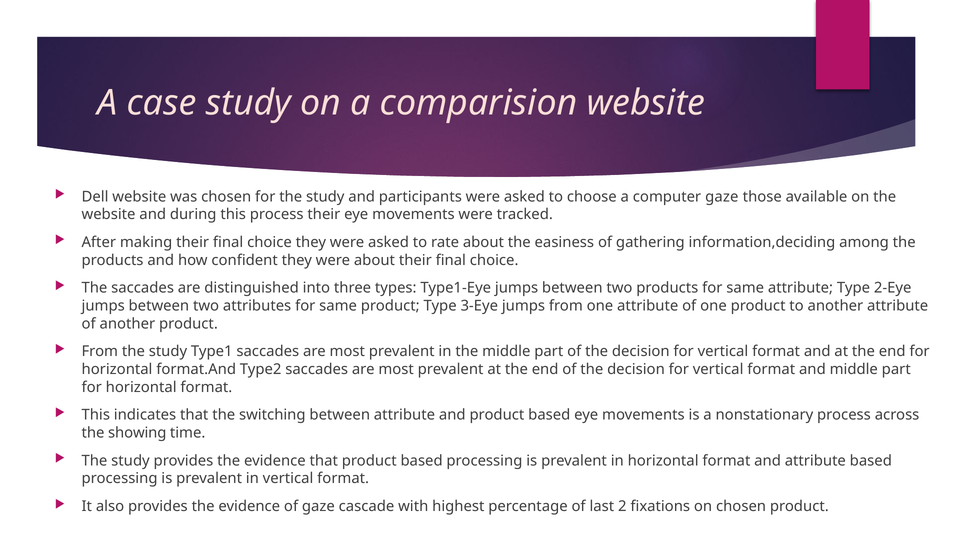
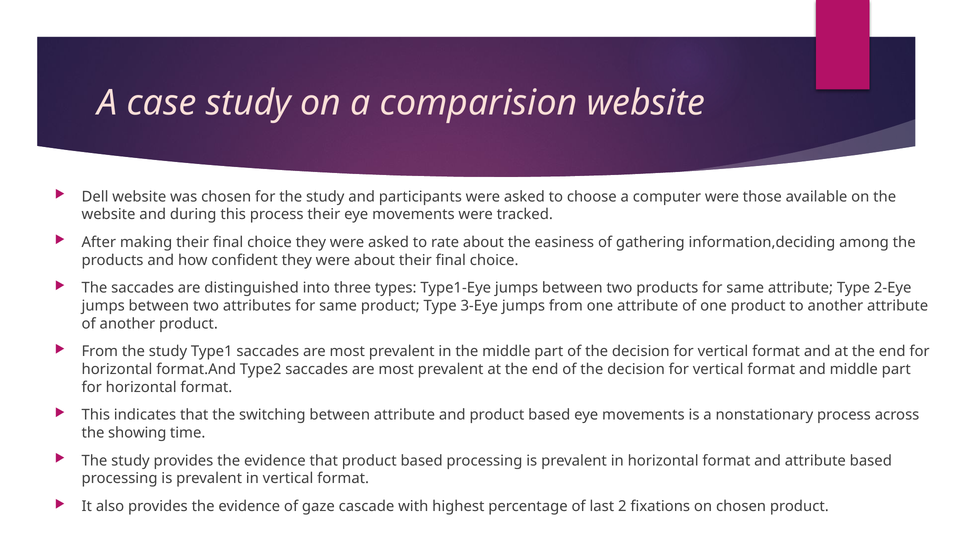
computer gaze: gaze -> were (722, 197)
